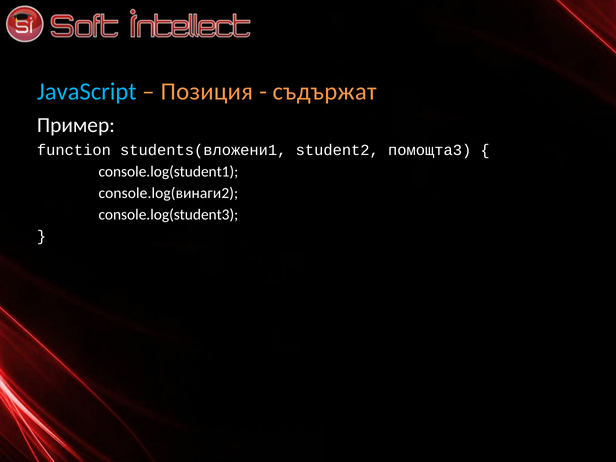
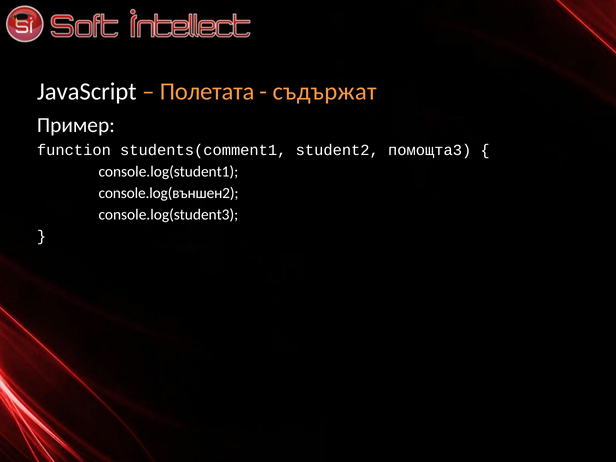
JavaScript colour: light blue -> white (87, 92)
Позиция: Позиция -> Полетата (207, 92)
students(вложени1: students(вложени1 -> students(comment1 (203, 150)
console.log(винаги2: console.log(винаги2 -> console.log(външен2 (169, 193)
